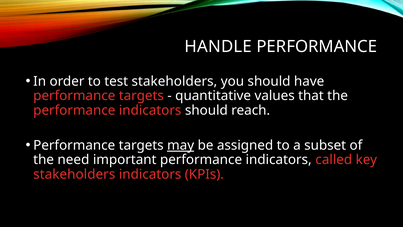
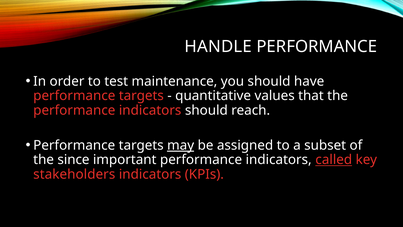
test stakeholders: stakeholders -> maintenance (174, 81)
need: need -> since (73, 160)
called underline: none -> present (334, 160)
